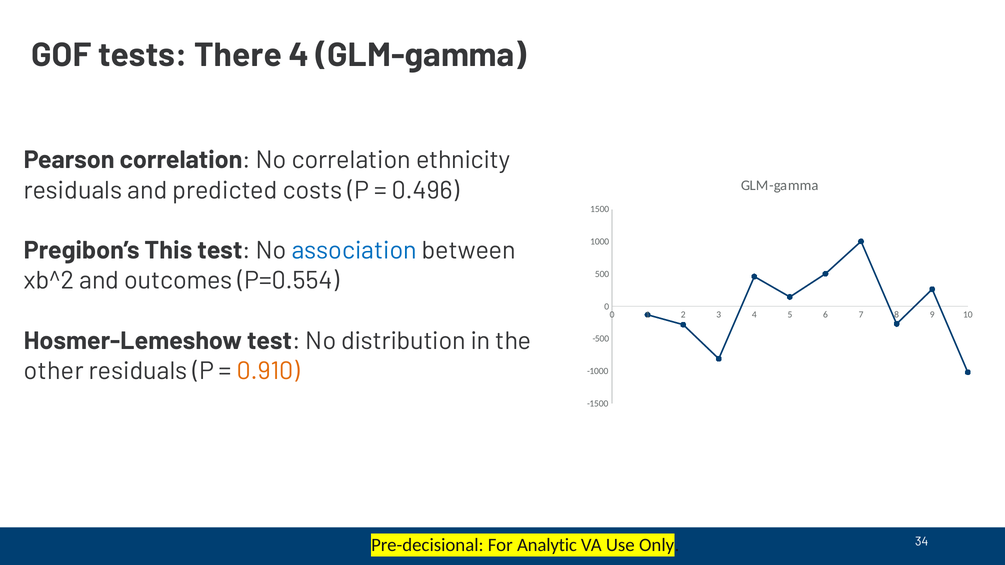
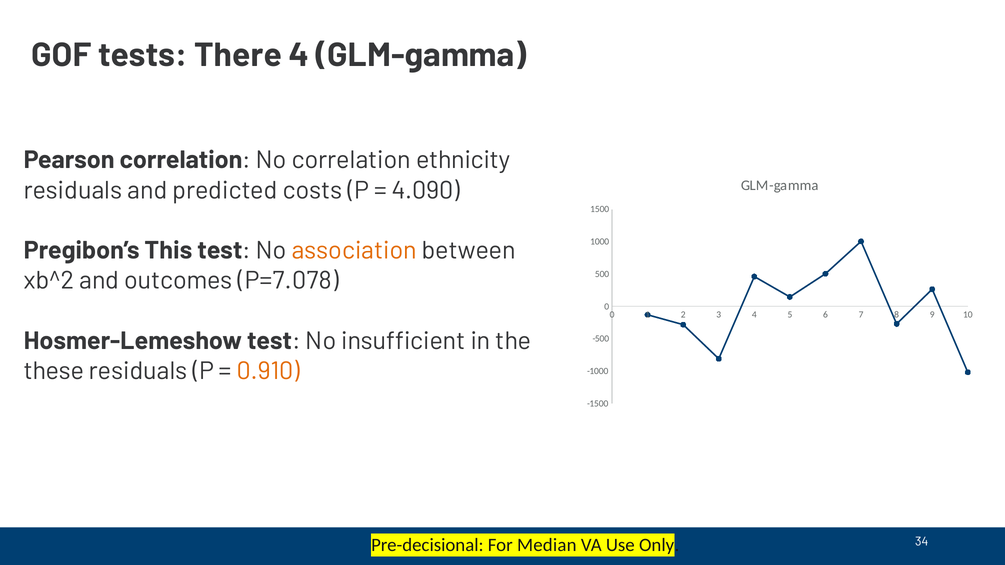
0.496: 0.496 -> 4.090 (426, 190)
association colour: blue -> orange (354, 251)
P=0.554: P=0.554 -> P=7.078 (288, 281)
distribution: distribution -> insufficient (403, 341)
other: other -> these (54, 371)
Analytic: Analytic -> Median (547, 545)
